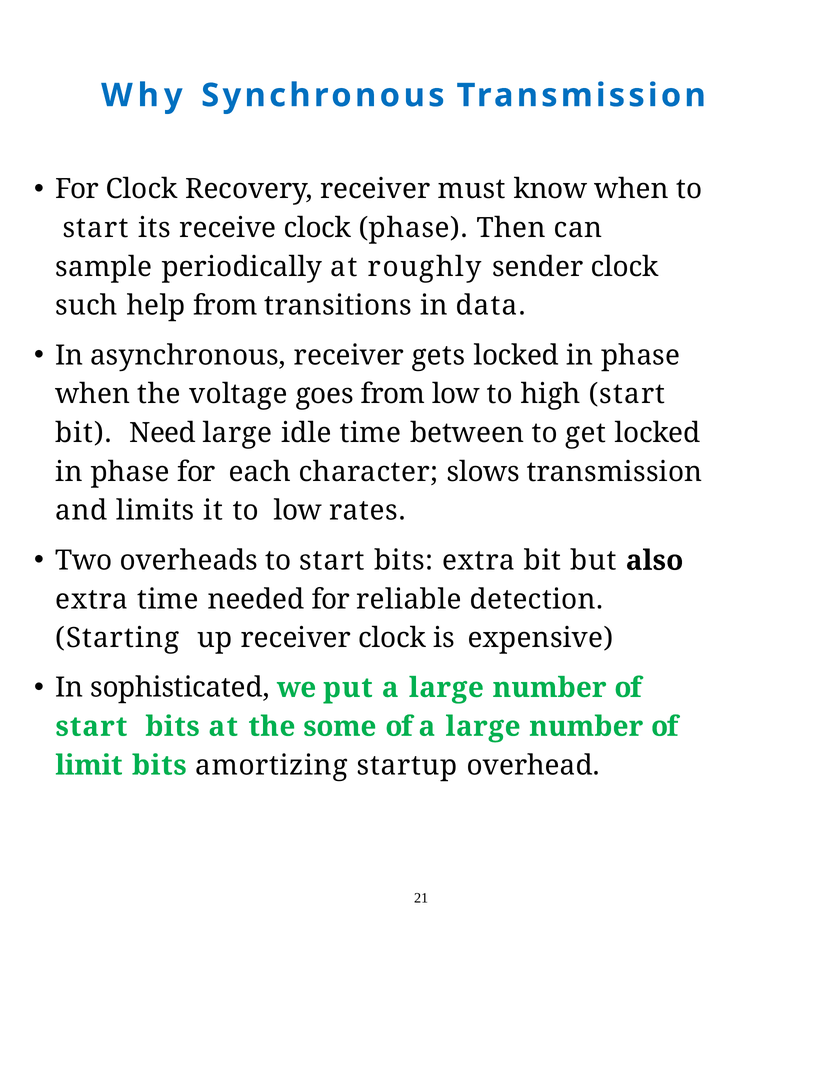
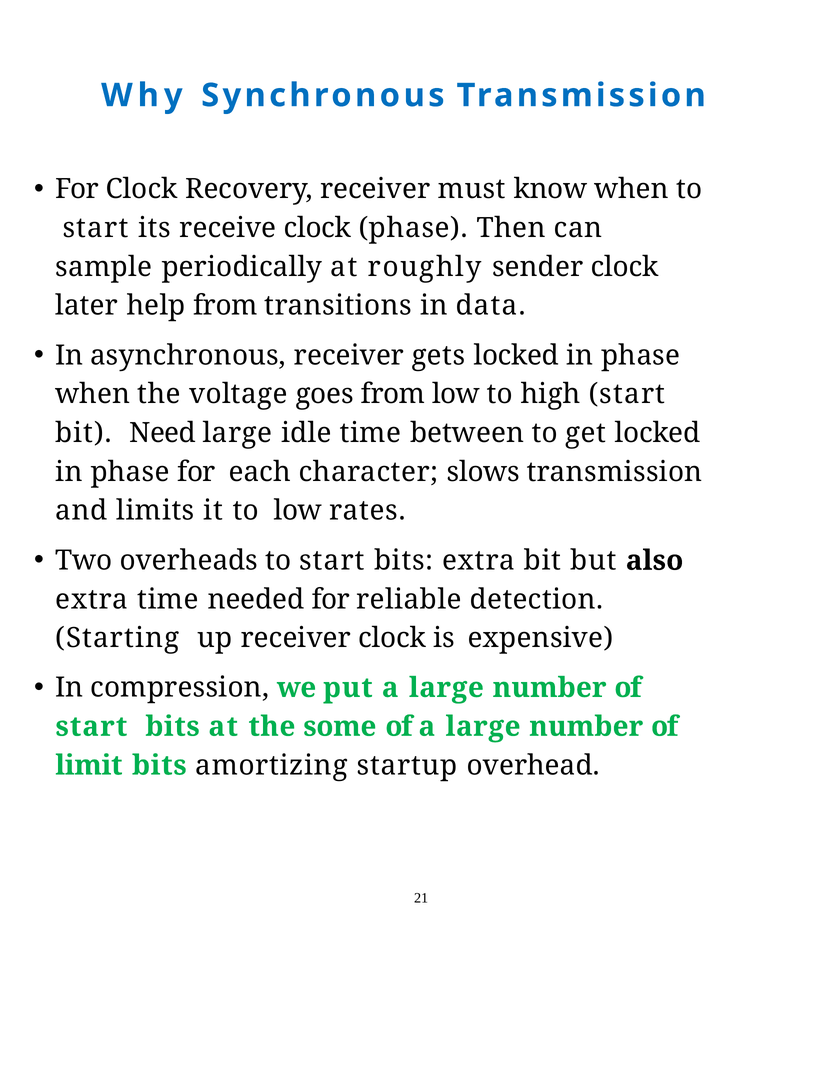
such: such -> later (87, 306)
sophisticated: sophisticated -> compression (180, 688)
